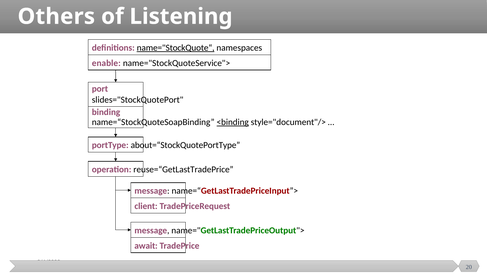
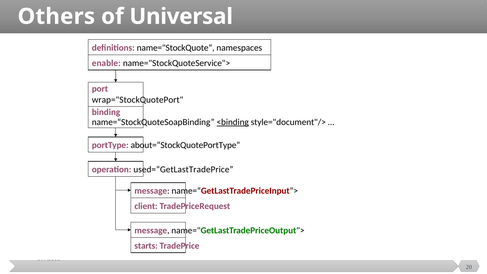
Listening: Listening -> Universal (181, 16)
name="StockQuote“ underline: present -> none (176, 48)
slides="StockQuotePort: slides="StockQuotePort -> wrap="StockQuotePort (138, 100)
reuse=“GetLastTradePrice: reuse=“GetLastTradePrice -> used=“GetLastTradePrice (183, 170)
await: await -> starts (146, 246)
